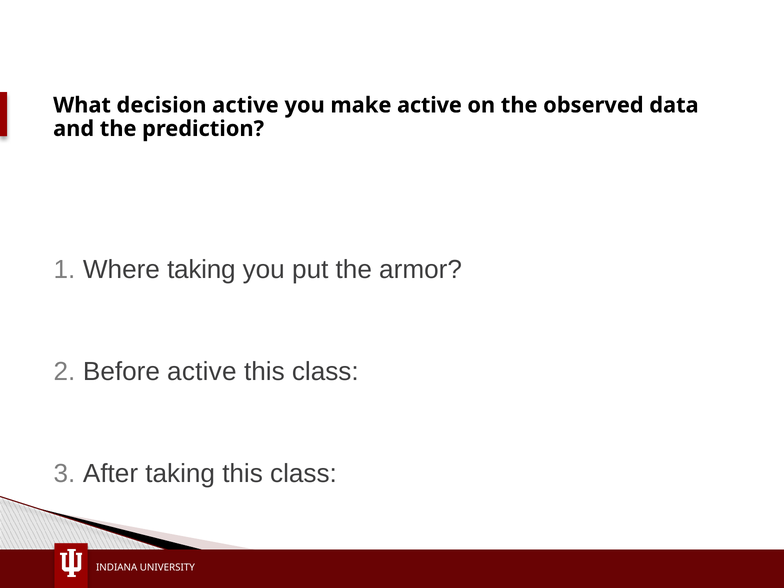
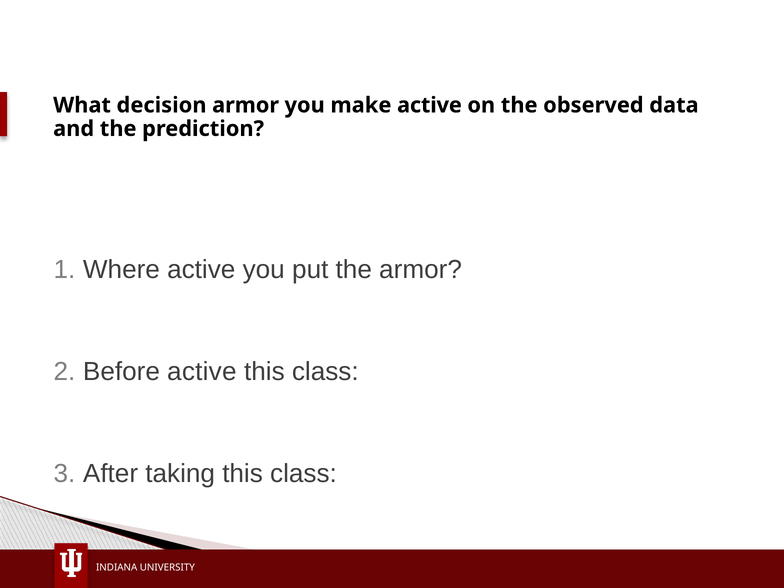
decision active: active -> armor (246, 105)
Where taking: taking -> active (201, 270)
